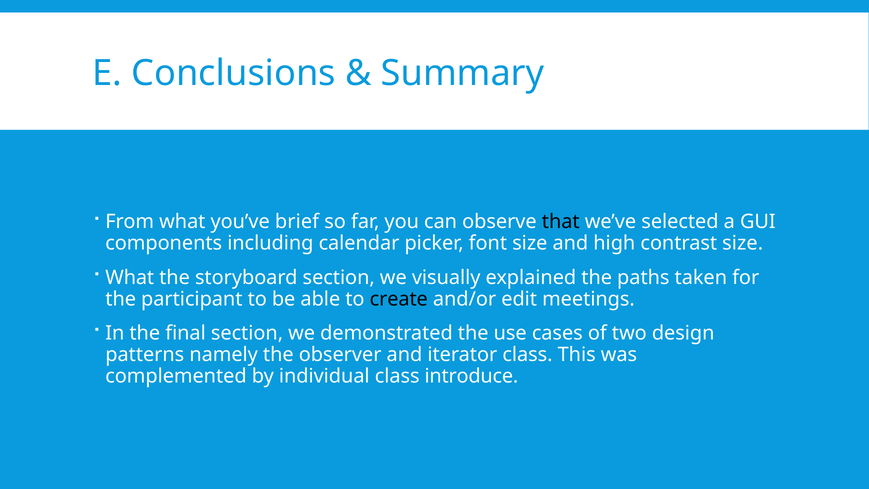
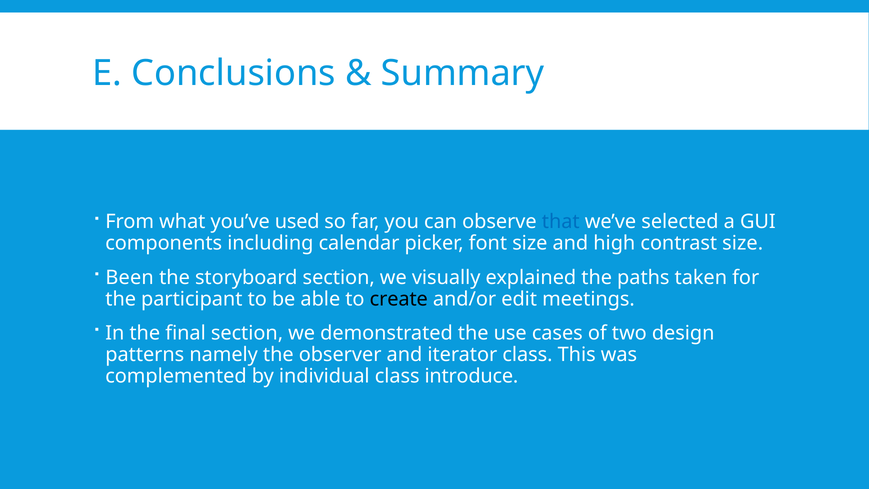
brief: brief -> used (297, 222)
that colour: black -> blue (561, 222)
What: What -> Been (130, 277)
